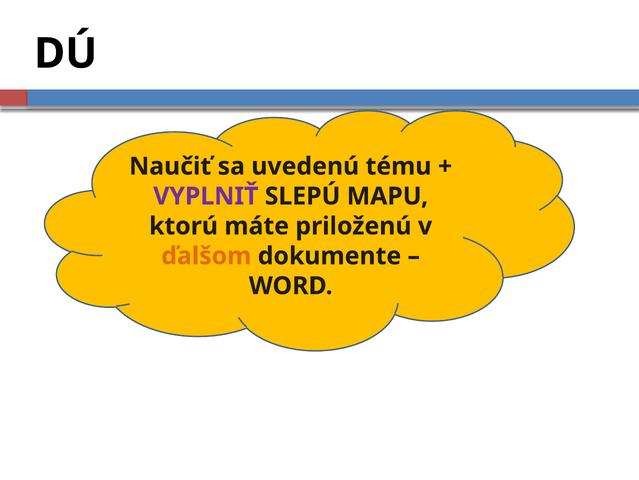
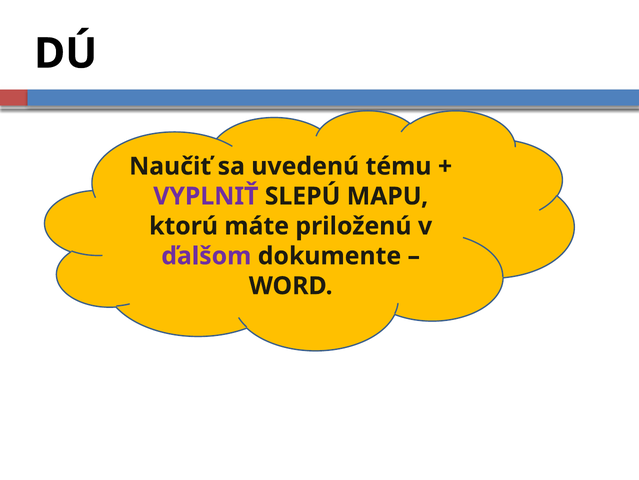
ďalšom colour: orange -> purple (206, 256)
